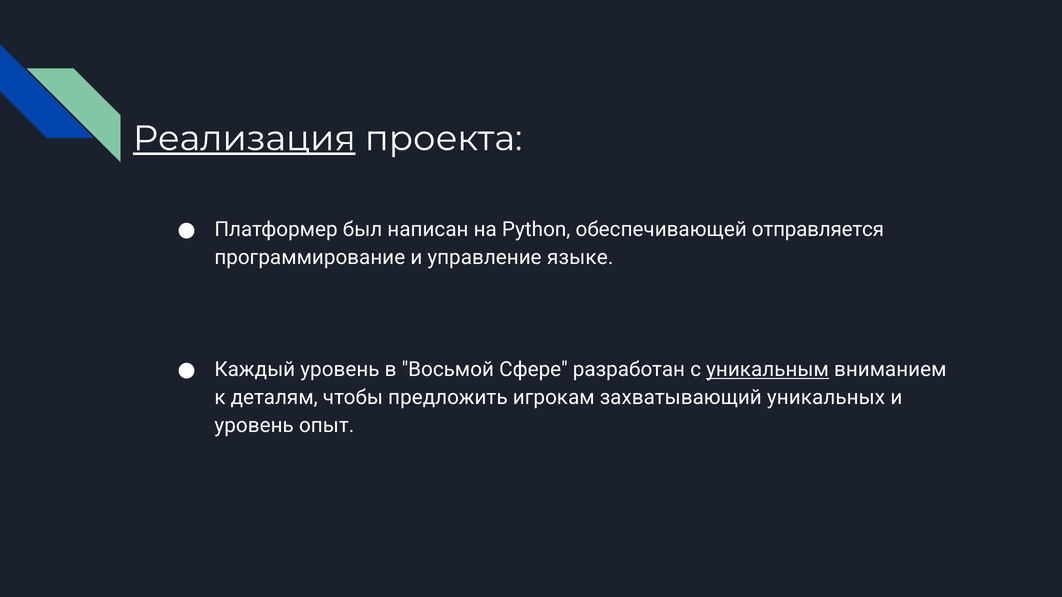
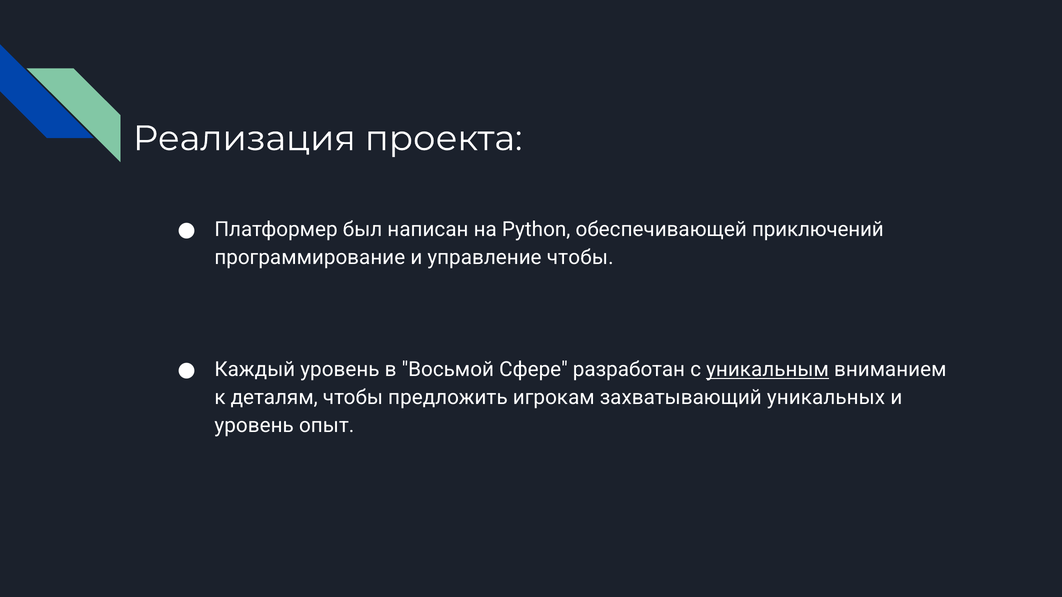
Реализация underline: present -> none (244, 139)
отправляется: отправляется -> приключений (818, 229)
управление языке: языке -> чтобы (580, 258)
